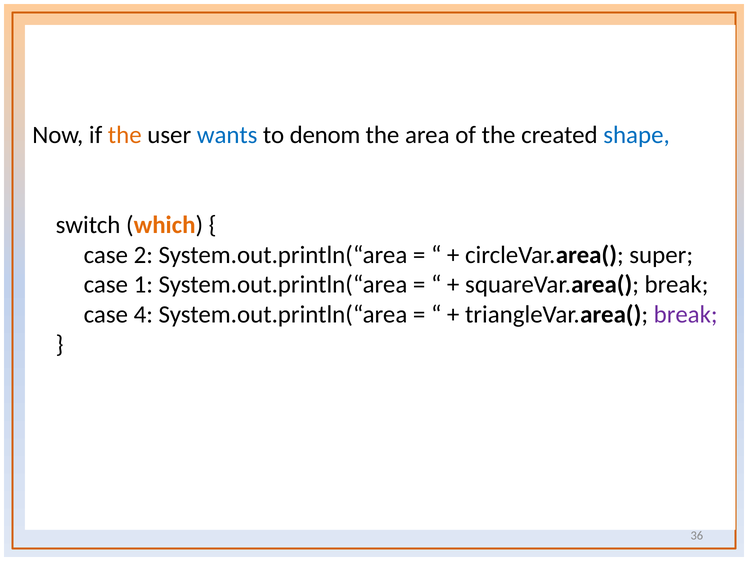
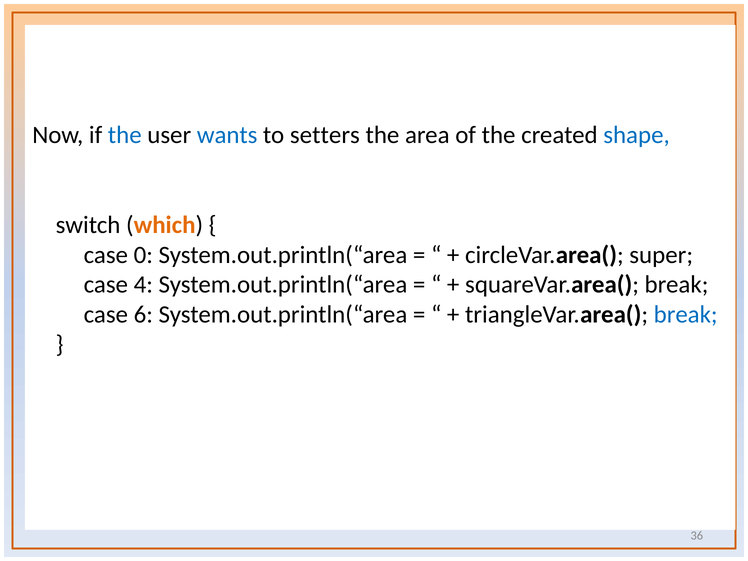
the colour: orange -> blue (125, 135)
denom: denom -> setters (325, 135)
2: 2 -> 0 (143, 255)
1: 1 -> 4 (143, 285)
4: 4 -> 6 (143, 315)
break colour: purple -> blue (686, 315)
